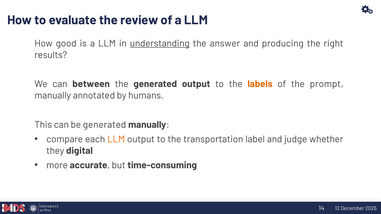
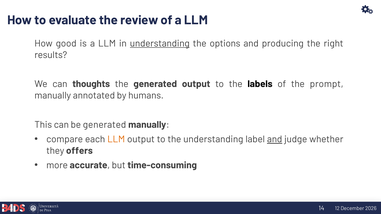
answer: answer -> options (225, 44)
between: between -> thoughts (91, 84)
labels colour: orange -> black (260, 84)
the transportation: transportation -> understanding (213, 139)
and underline: none -> present (275, 139)
digital: digital -> offers (79, 151)
